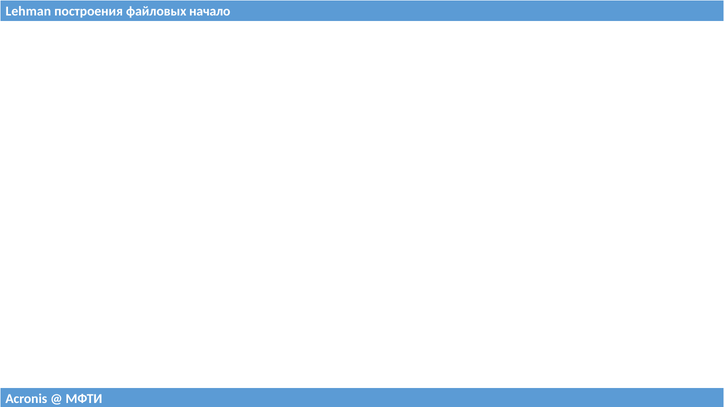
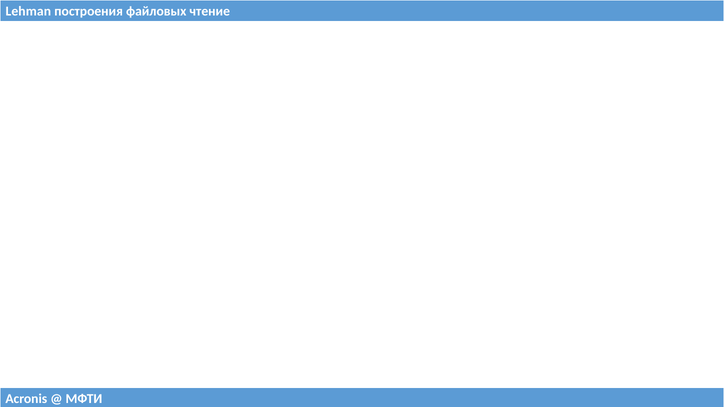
начало: начало -> чтение (210, 11)
